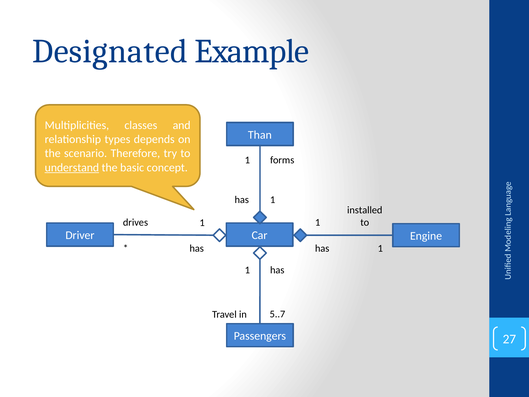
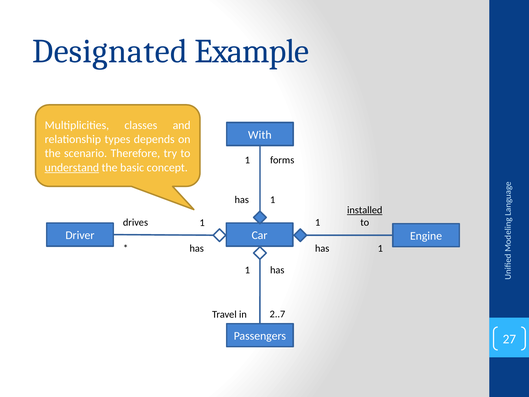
Than: Than -> With (260, 135)
installed underline: none -> present (365, 210)
5..7: 5..7 -> 2..7 (277, 314)
